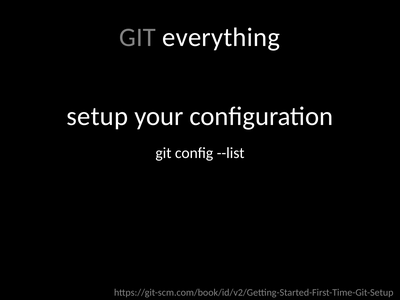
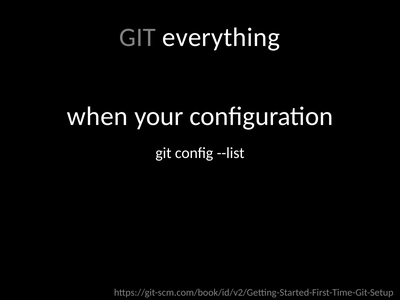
setup: setup -> when (97, 116)
